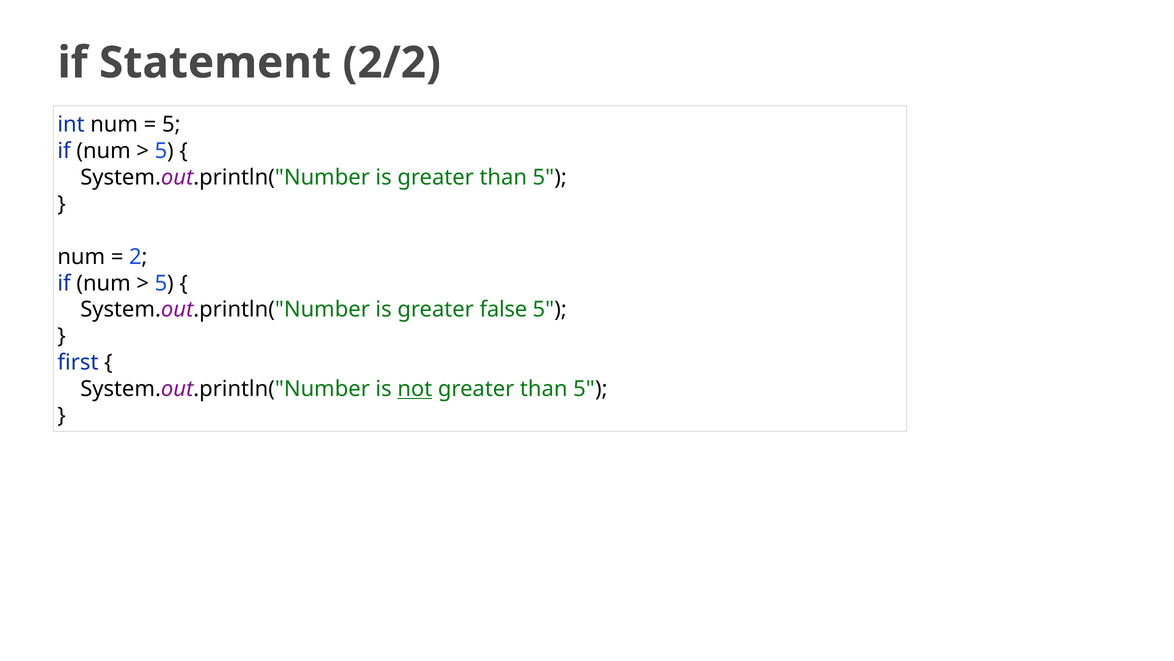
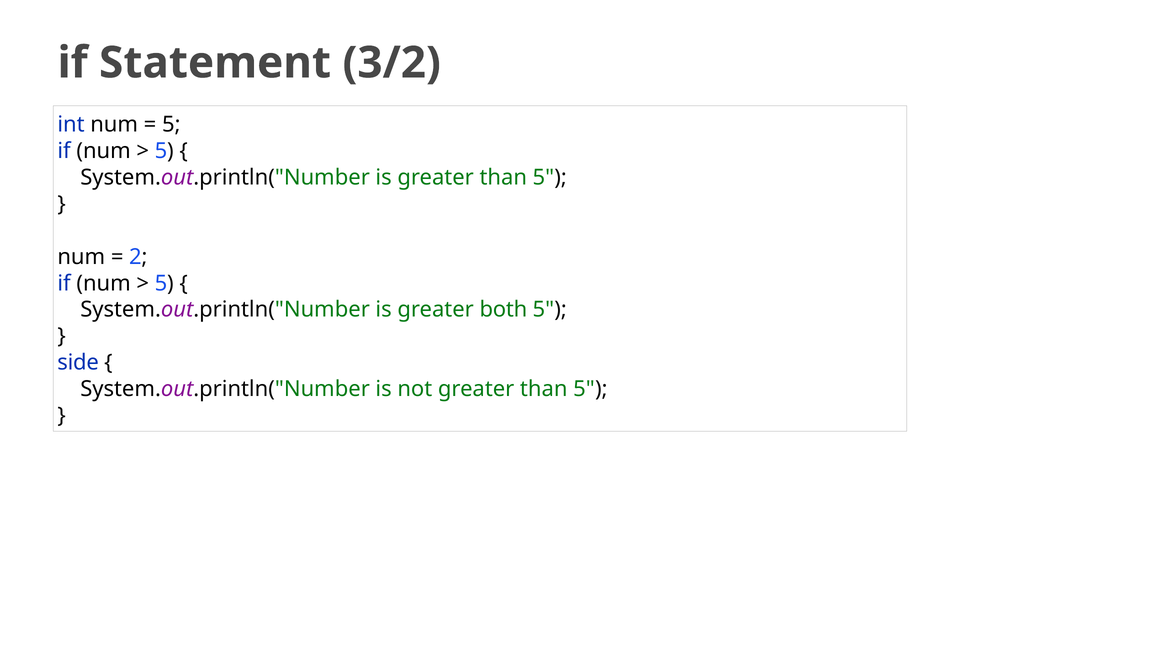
2/2: 2/2 -> 3/2 (392, 63)
false: false -> both (503, 309)
first: first -> side (78, 362)
not underline: present -> none (415, 389)
